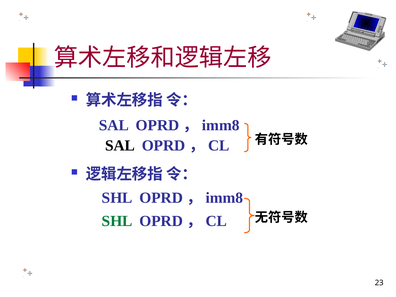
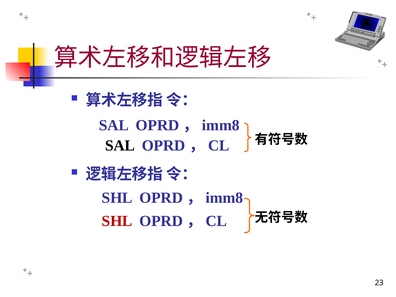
SHL colour: green -> red (117, 221)
